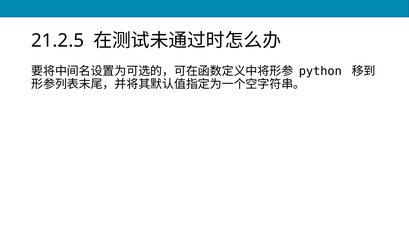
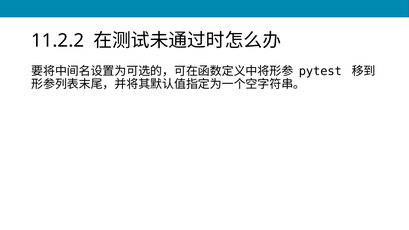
21.2.5: 21.2.5 -> 11.2.2 (58, 41)
python: python -> pytest (320, 71)
